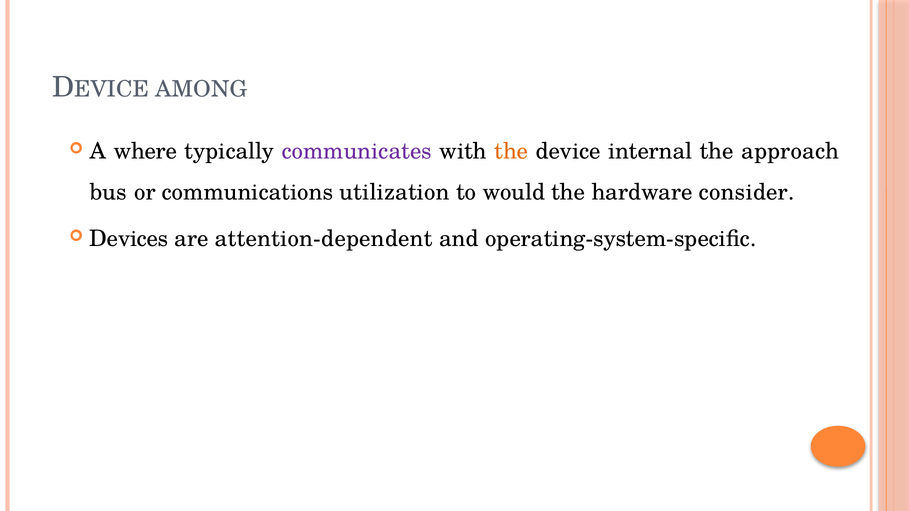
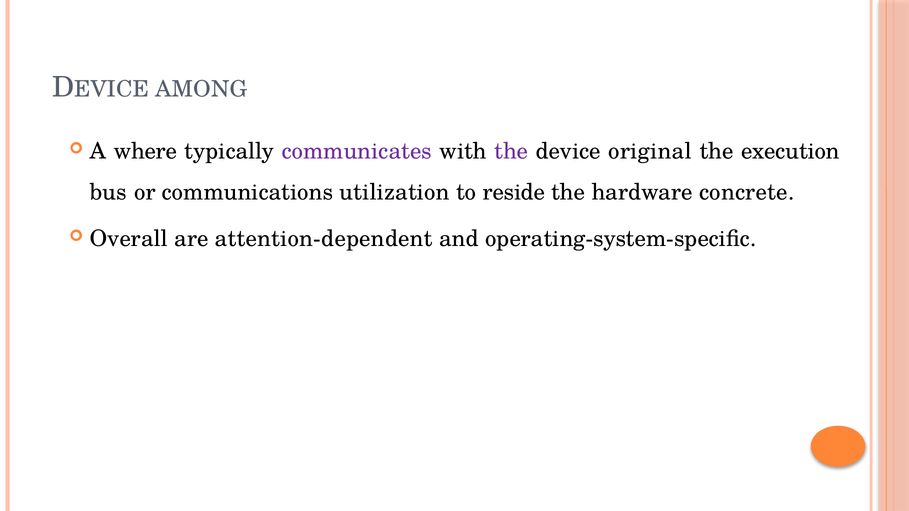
the colour: orange -> purple (511, 152)
internal: internal -> original (650, 152)
approach: approach -> execution (790, 152)
would: would -> reside (514, 192)
consider: consider -> concrete (747, 192)
Devices: Devices -> Overall (129, 239)
